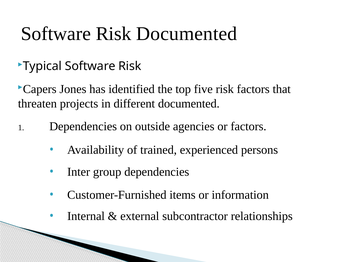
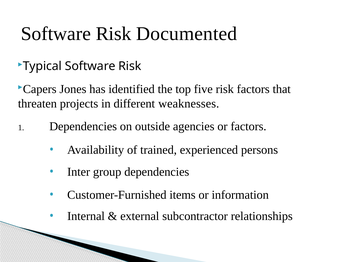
different documented: documented -> weaknesses (189, 104)
